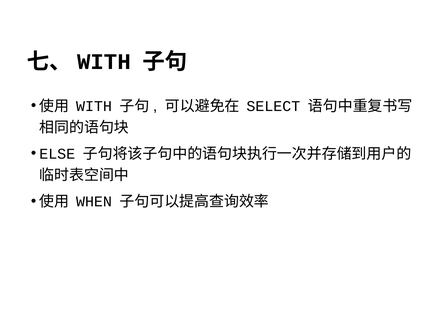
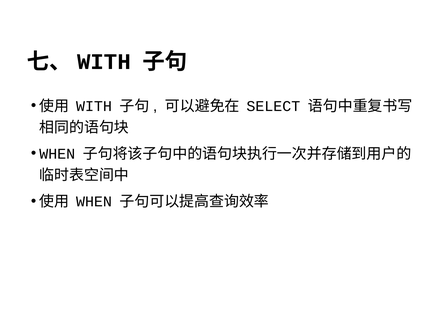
ELSE: ELSE -> WHEN (57, 154)
